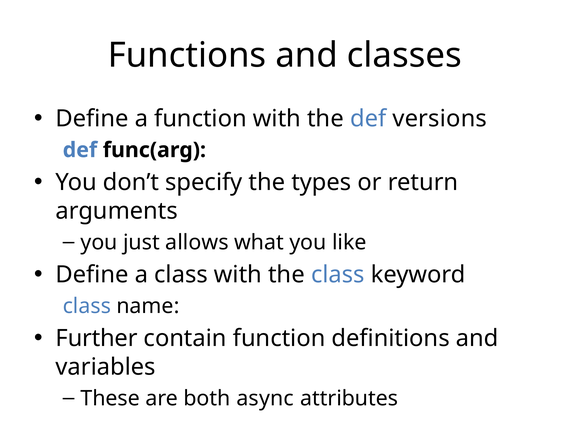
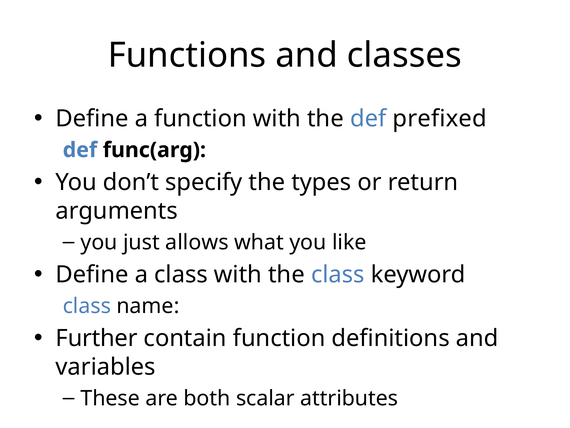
versions: versions -> prefixed (440, 119)
async: async -> scalar (265, 398)
